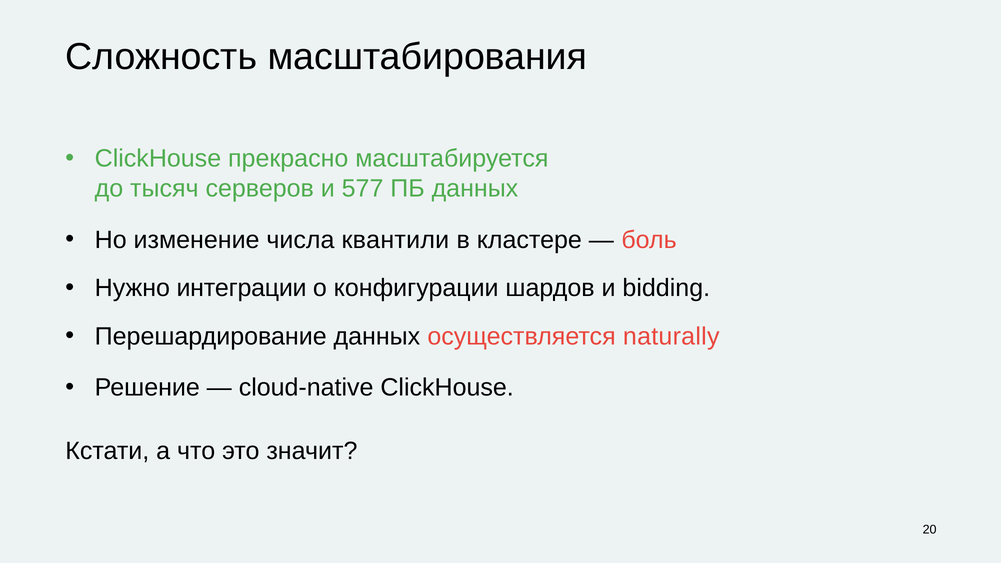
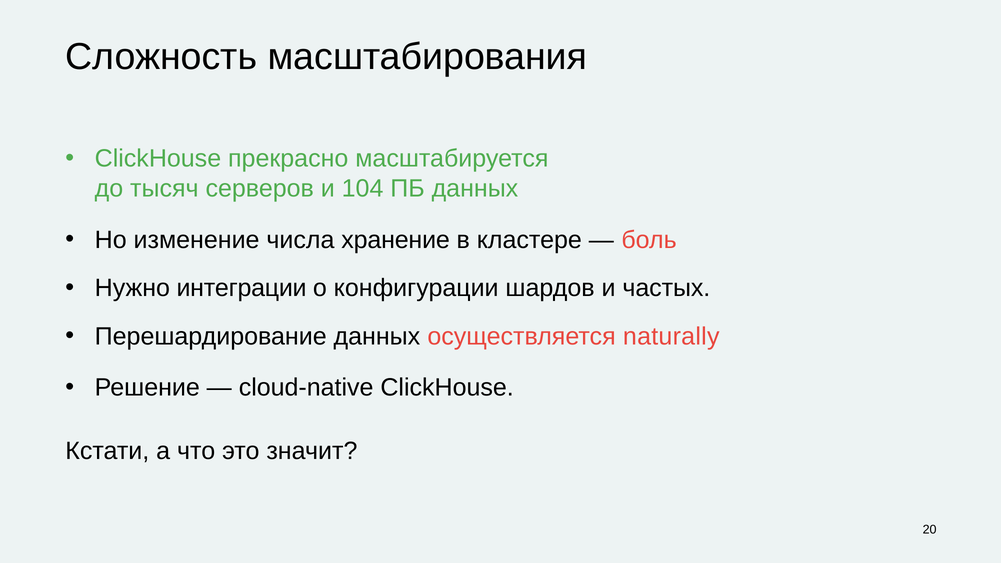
577: 577 -> 104 (363, 189)
квантили: квантили -> хранение (396, 240)
bidding: bidding -> частых (666, 288)
